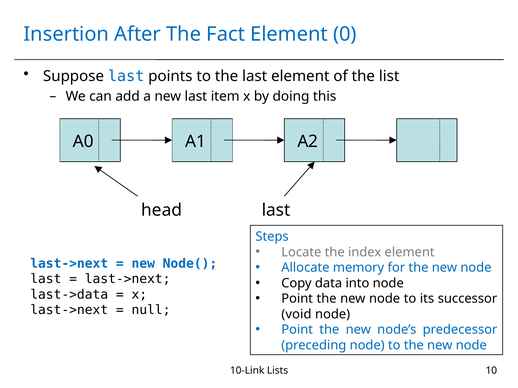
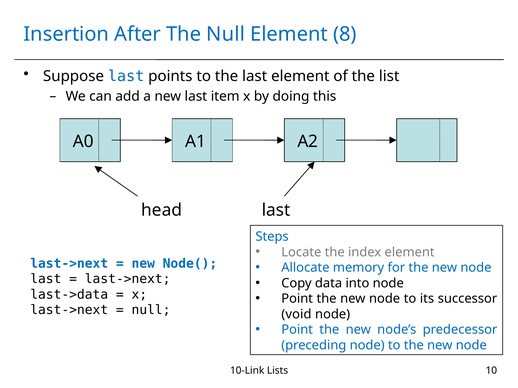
The Fact: Fact -> Null (226, 34)
0: 0 -> 8 (345, 34)
